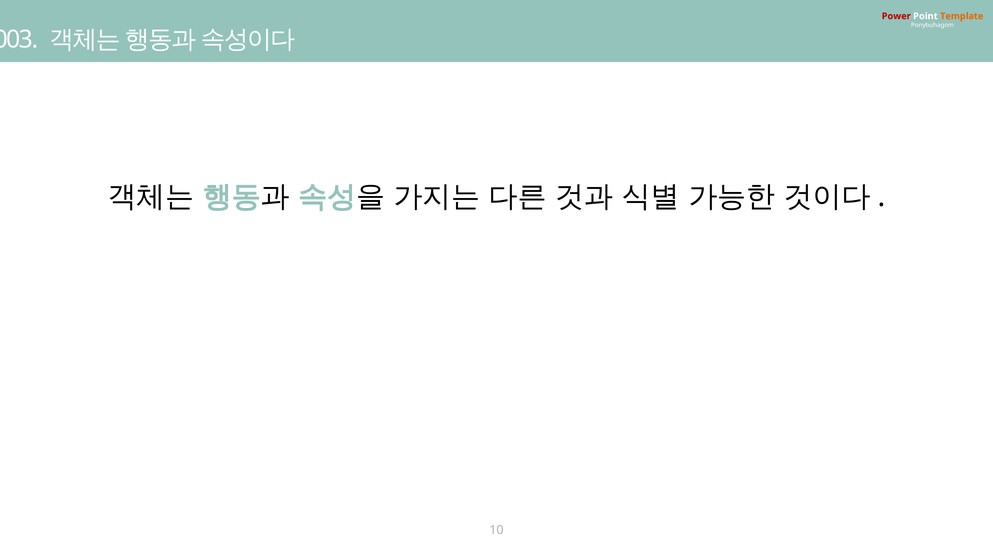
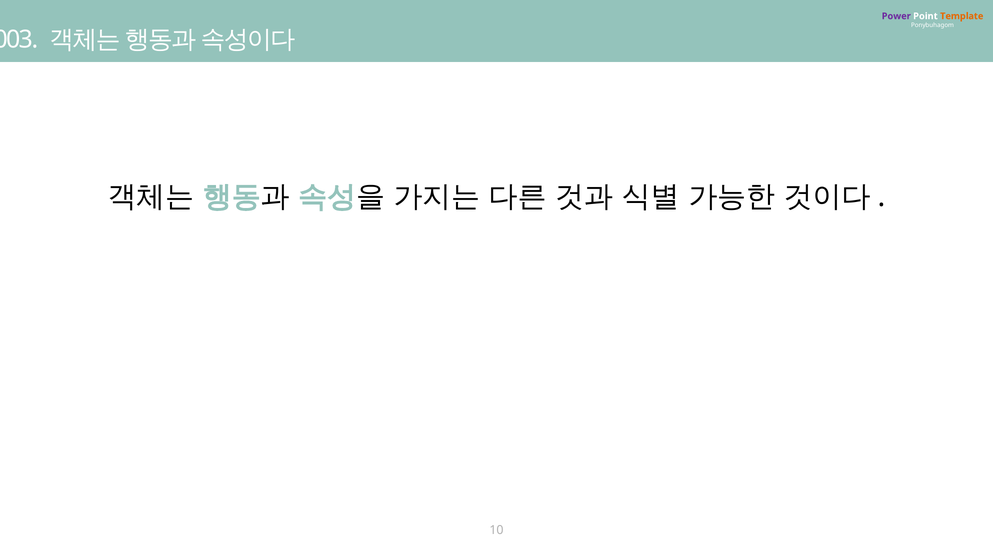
Power colour: red -> purple (896, 16)
